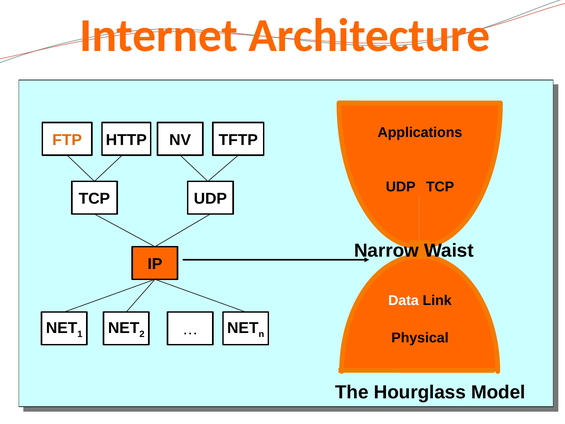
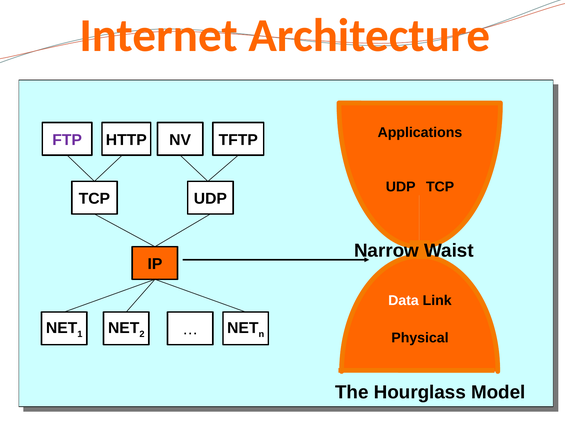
FTP colour: orange -> purple (67, 140)
